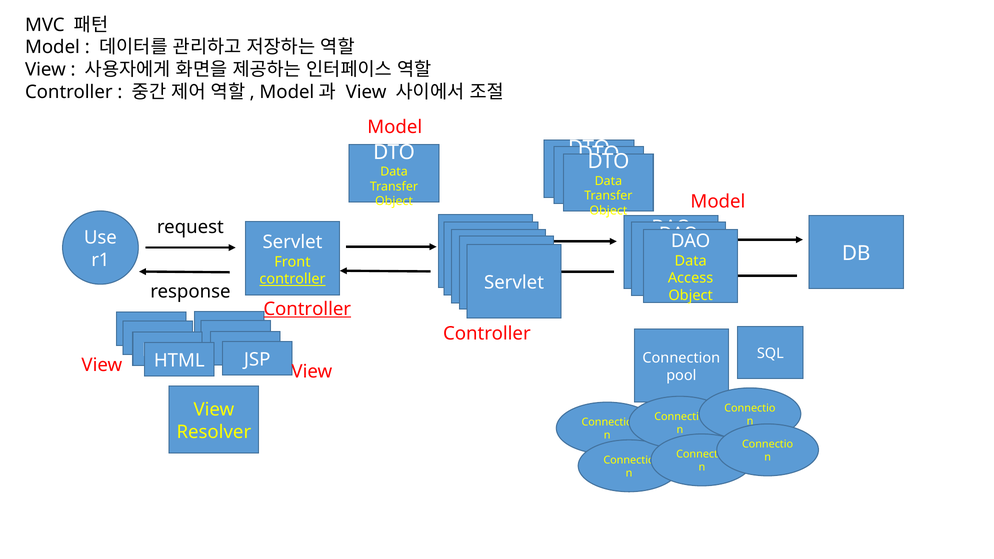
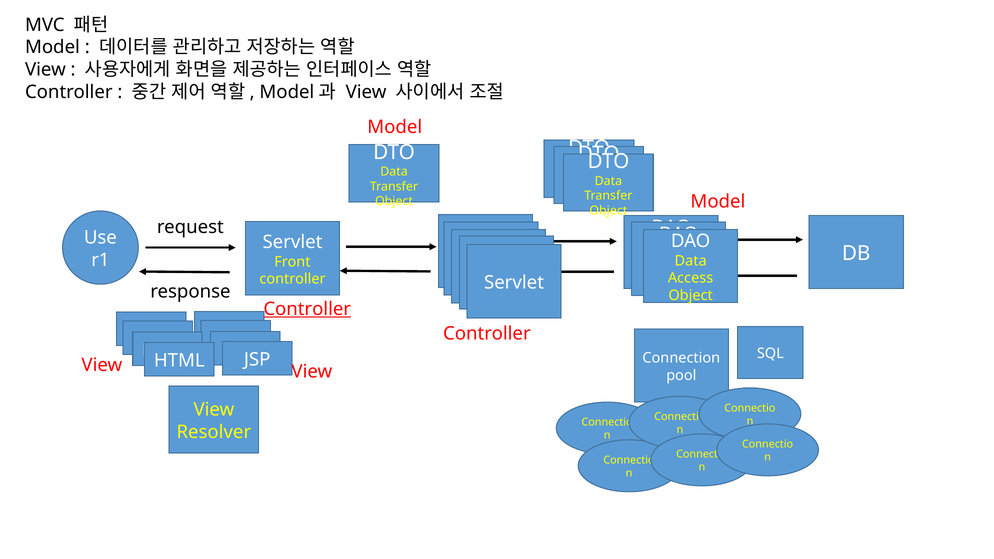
controller underline: present -> none (293, 279)
